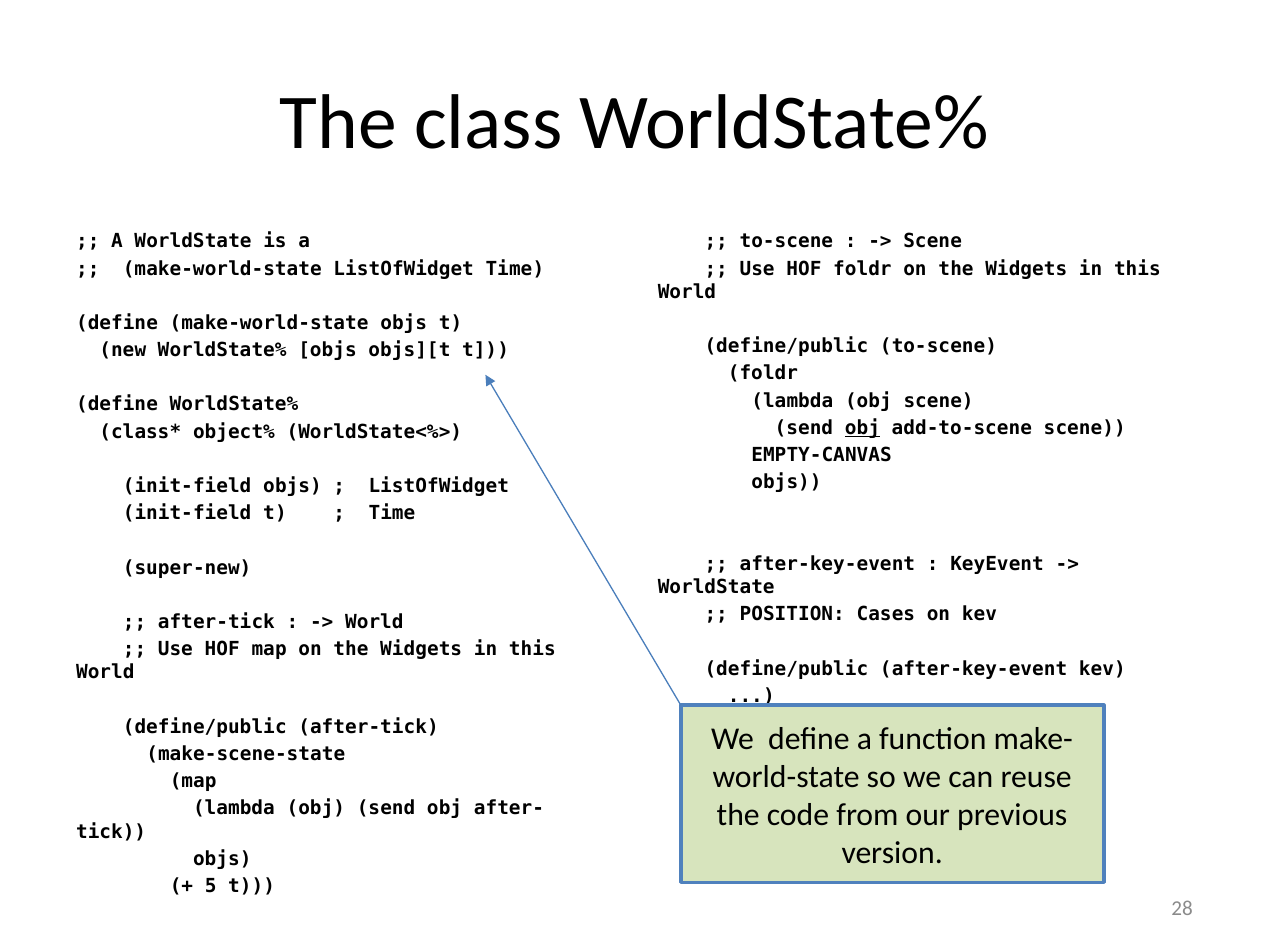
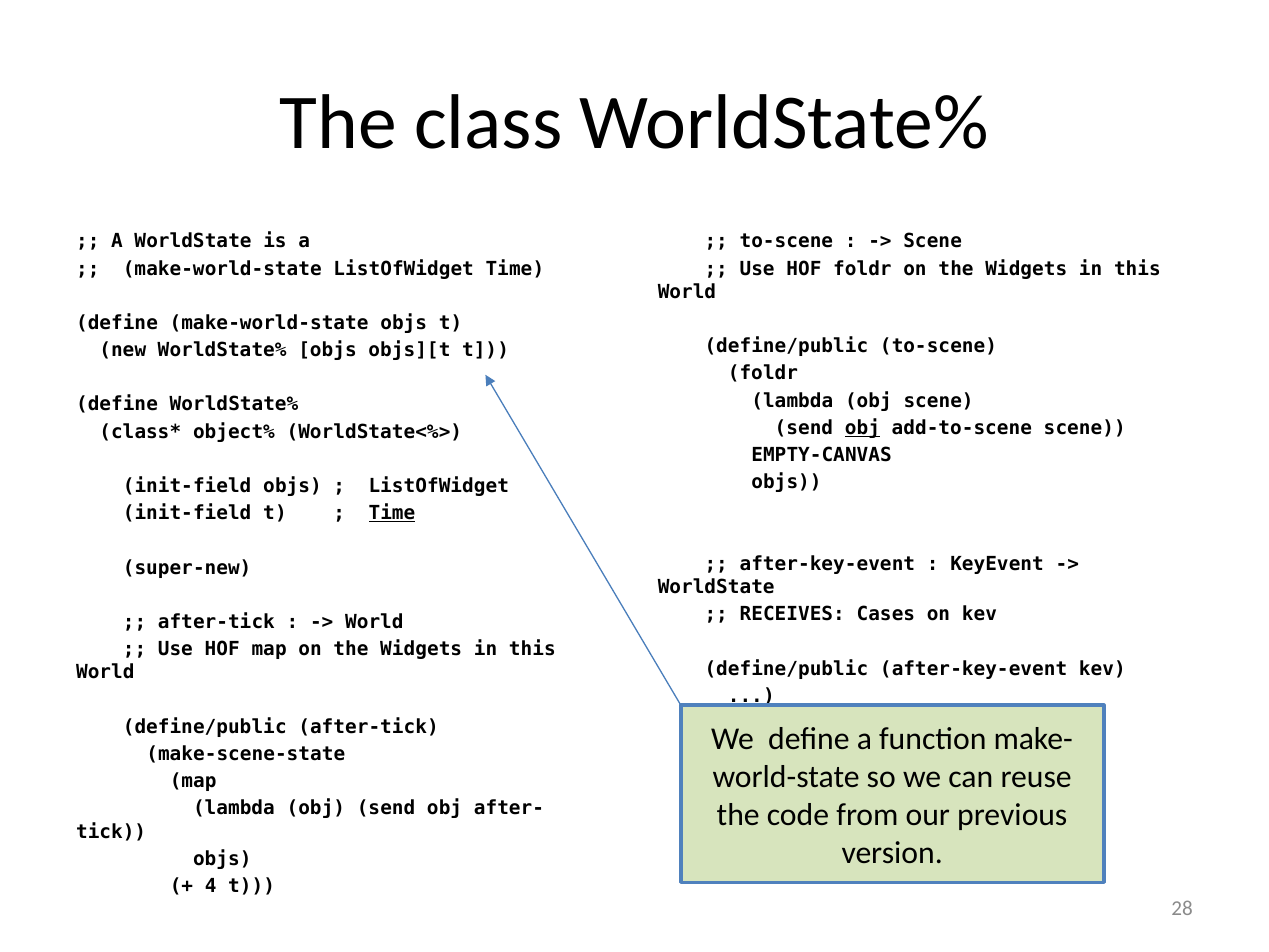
Time underline: none -> present (392, 513)
POSITION: POSITION -> RECEIVES (792, 614)
5: 5 -> 4 (211, 886)
